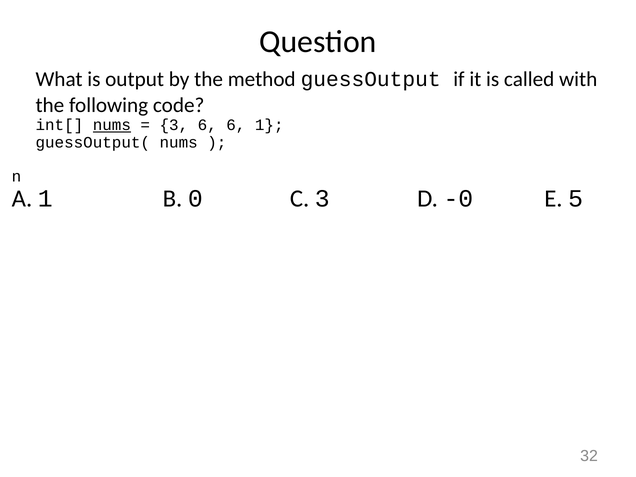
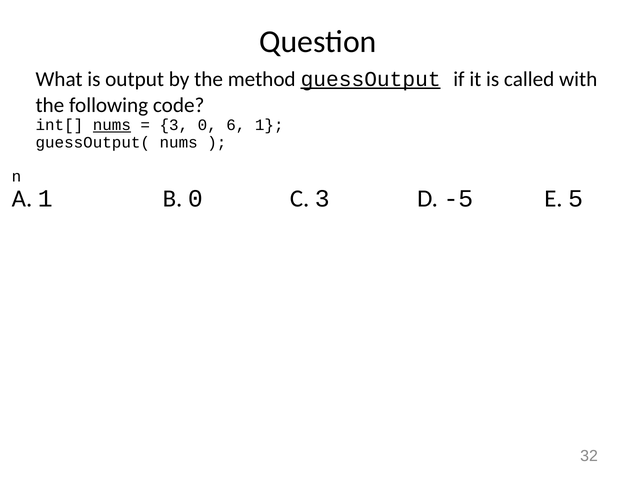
guessOutput underline: none -> present (371, 79)
3 6: 6 -> 0 (207, 125)
-0: -0 -> -5 (458, 199)
